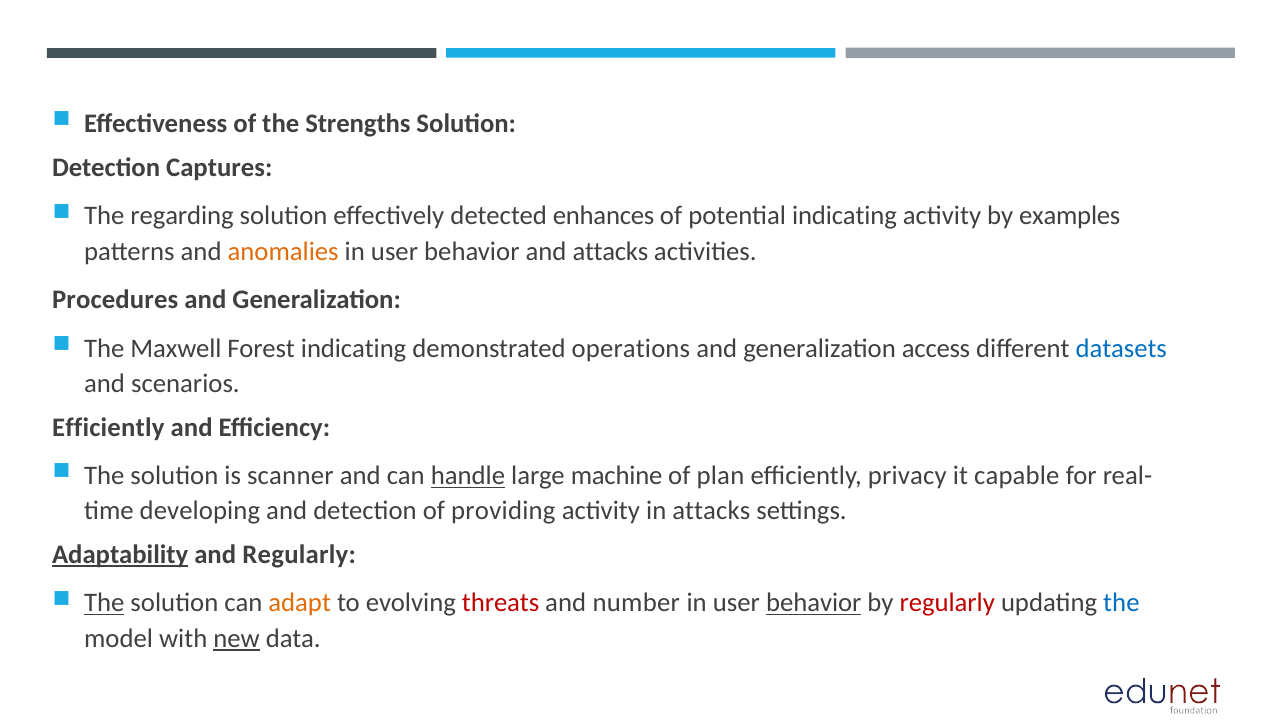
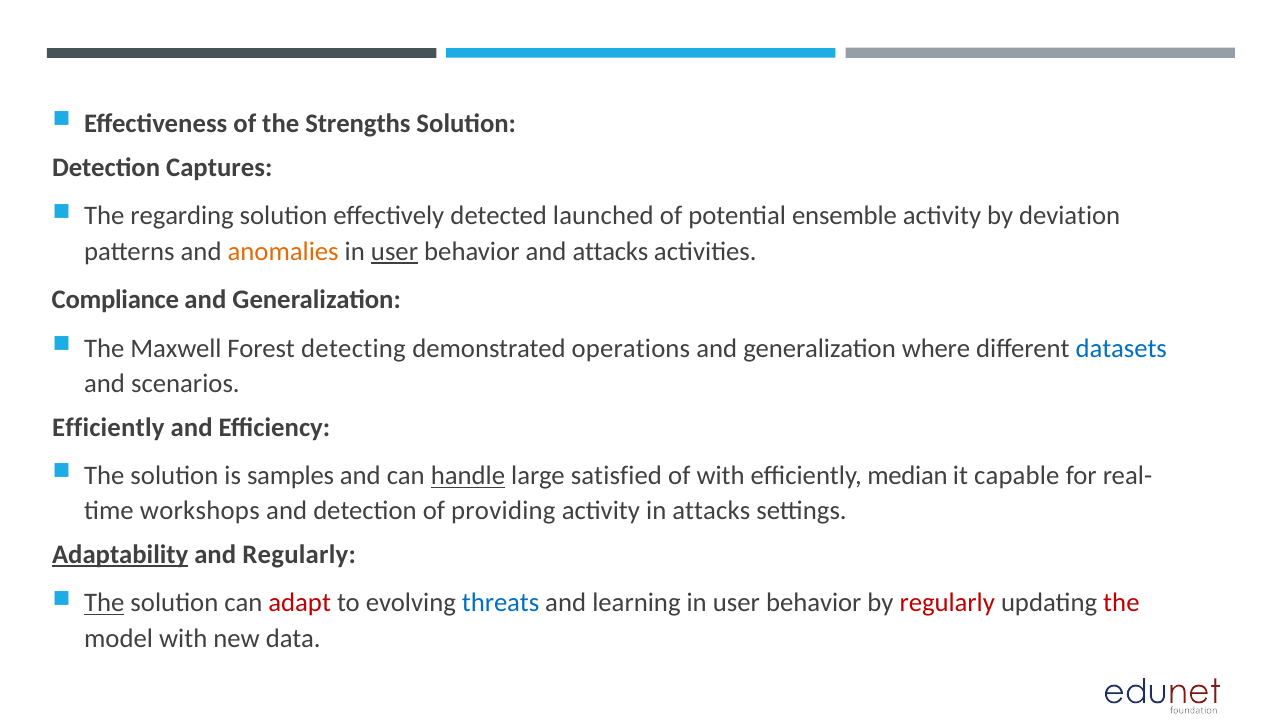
enhances: enhances -> launched (603, 216)
potential indicating: indicating -> ensemble (844, 216)
examples: examples -> deviation (1070, 216)
user underline: none -> present (395, 251)
Procedures: Procedures -> Compliance (115, 300)
Forest indicating: indicating -> detecting (353, 349)
access: access -> where (936, 349)
scanner: scanner -> samples (291, 476)
machine: machine -> satisfied (616, 476)
of plan: plan -> with (721, 476)
privacy: privacy -> median (908, 476)
developing: developing -> workshops (200, 511)
adapt colour: orange -> red (300, 603)
threats colour: red -> blue (501, 603)
number: number -> learning (636, 603)
behavior underline: present -> none (814, 603)
the colour: blue -> red (1121, 603)
new underline: present -> none (237, 639)
